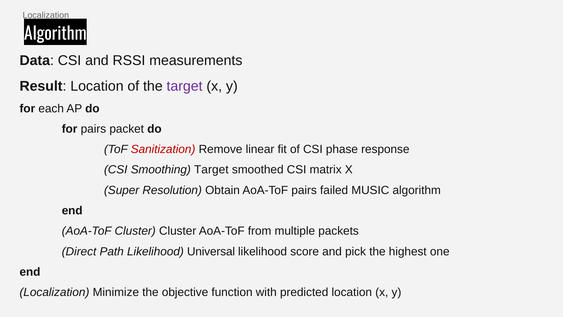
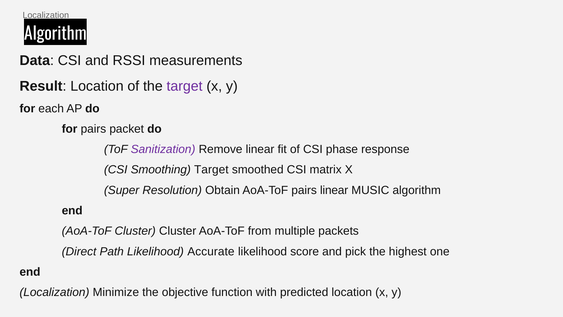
Sanitization colour: red -> purple (163, 149)
pairs failed: failed -> linear (334, 190)
Universal: Universal -> Accurate (211, 251)
